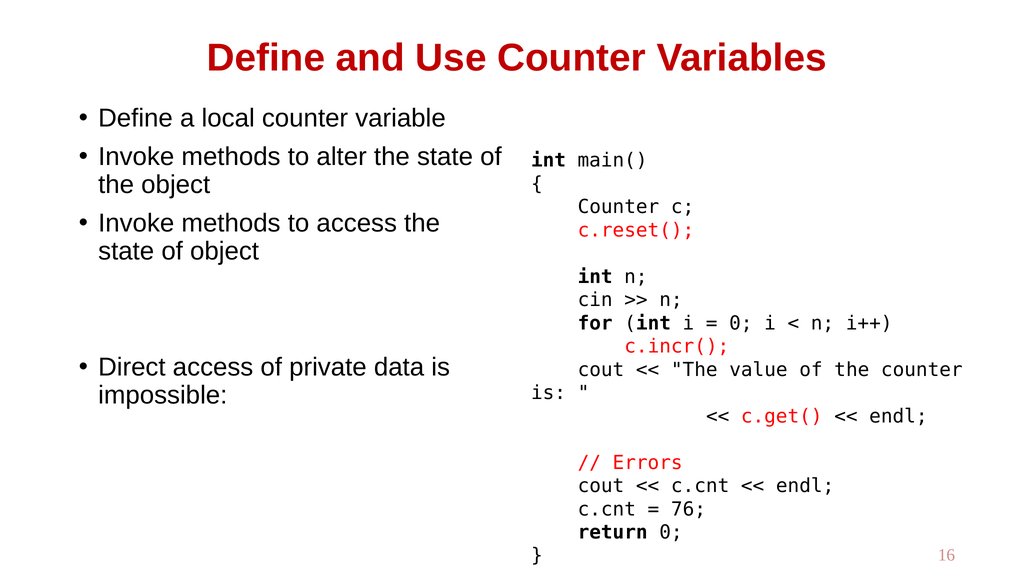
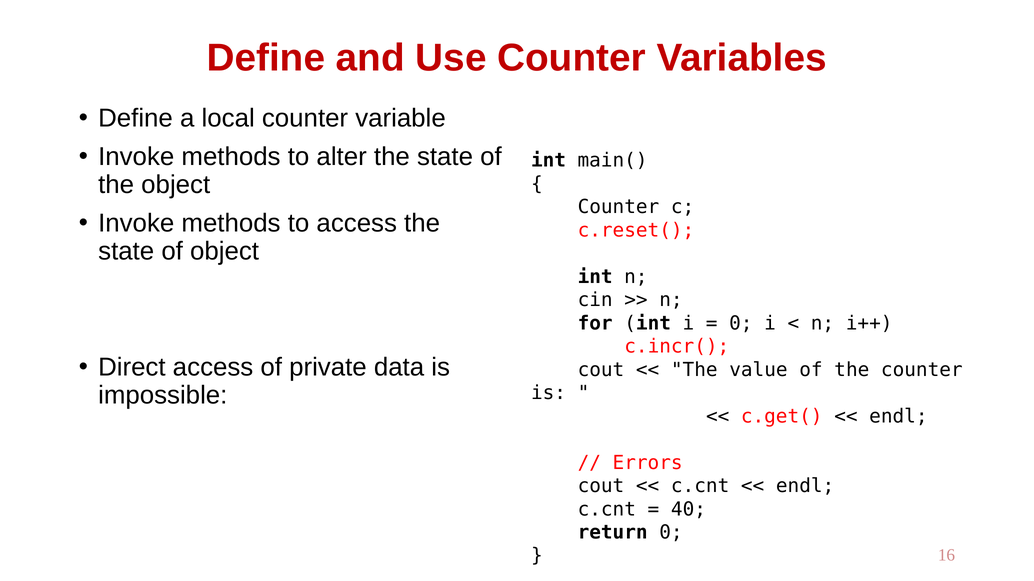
76: 76 -> 40 (688, 510)
